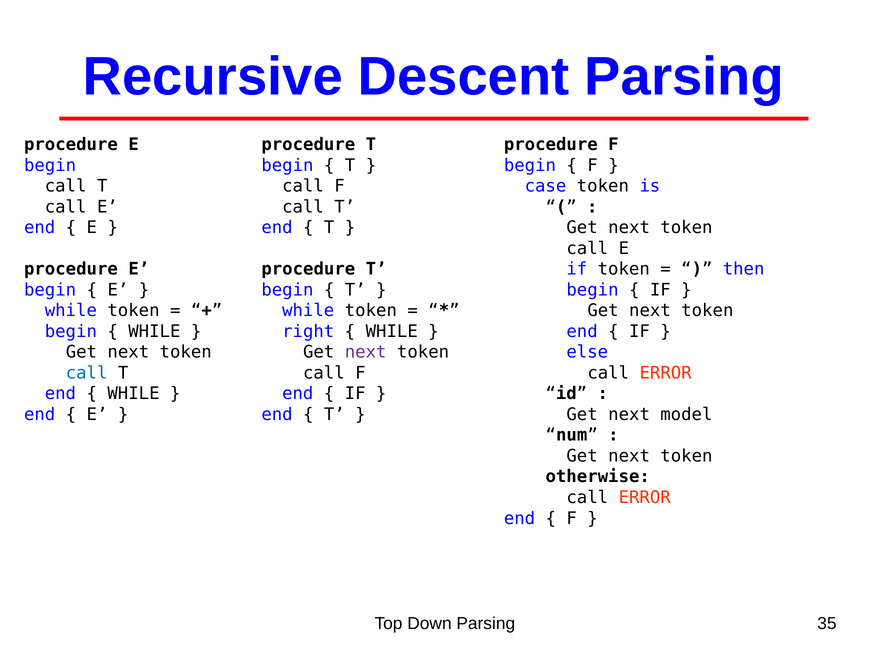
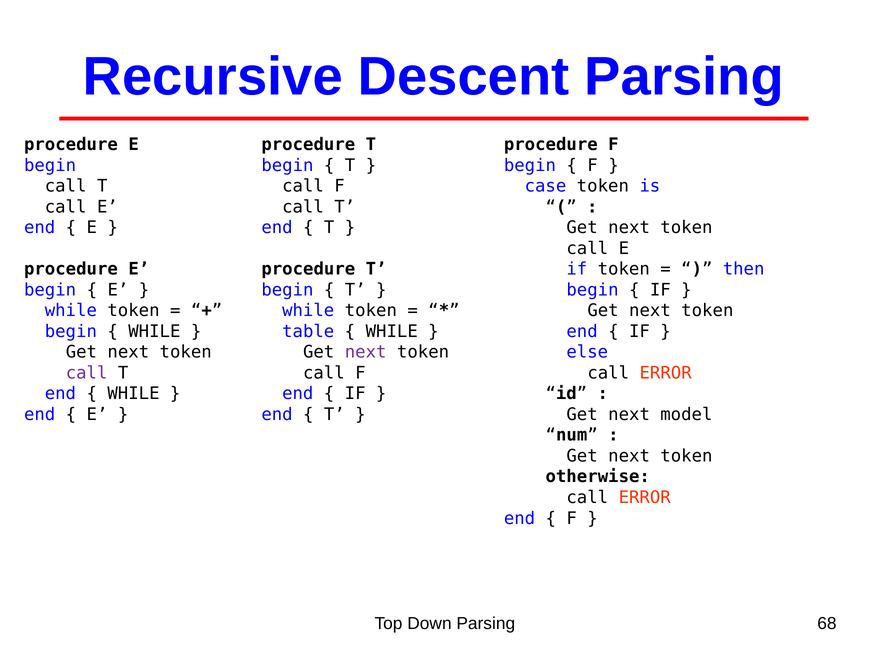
right: right -> table (308, 332)
call colour: blue -> purple (87, 373)
35: 35 -> 68 (827, 624)
